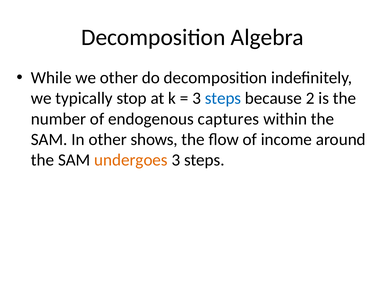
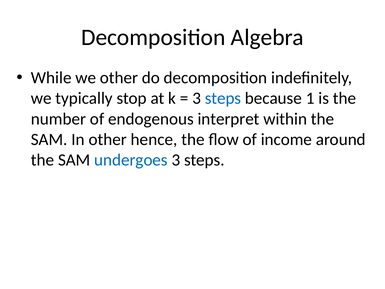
2: 2 -> 1 (310, 98)
captures: captures -> interpret (229, 119)
shows: shows -> hence (154, 139)
undergoes colour: orange -> blue (131, 160)
